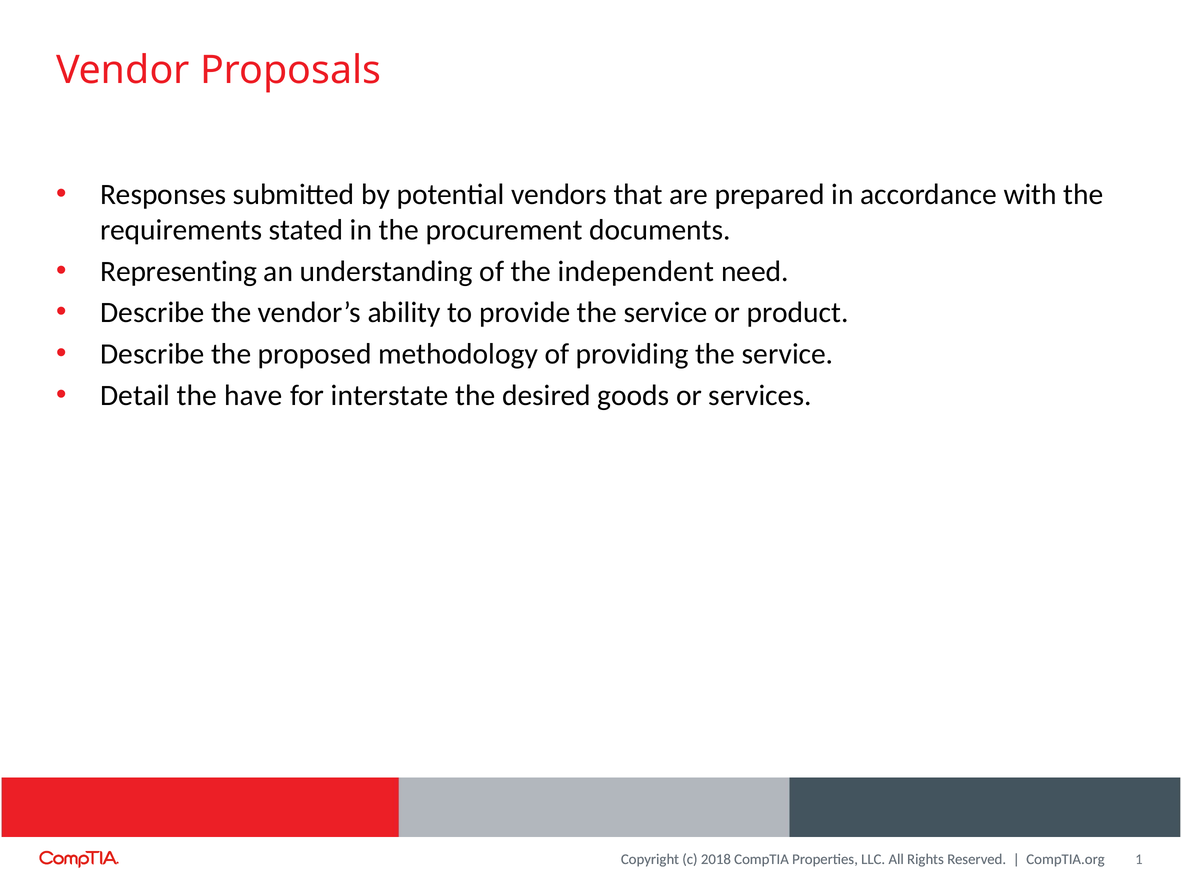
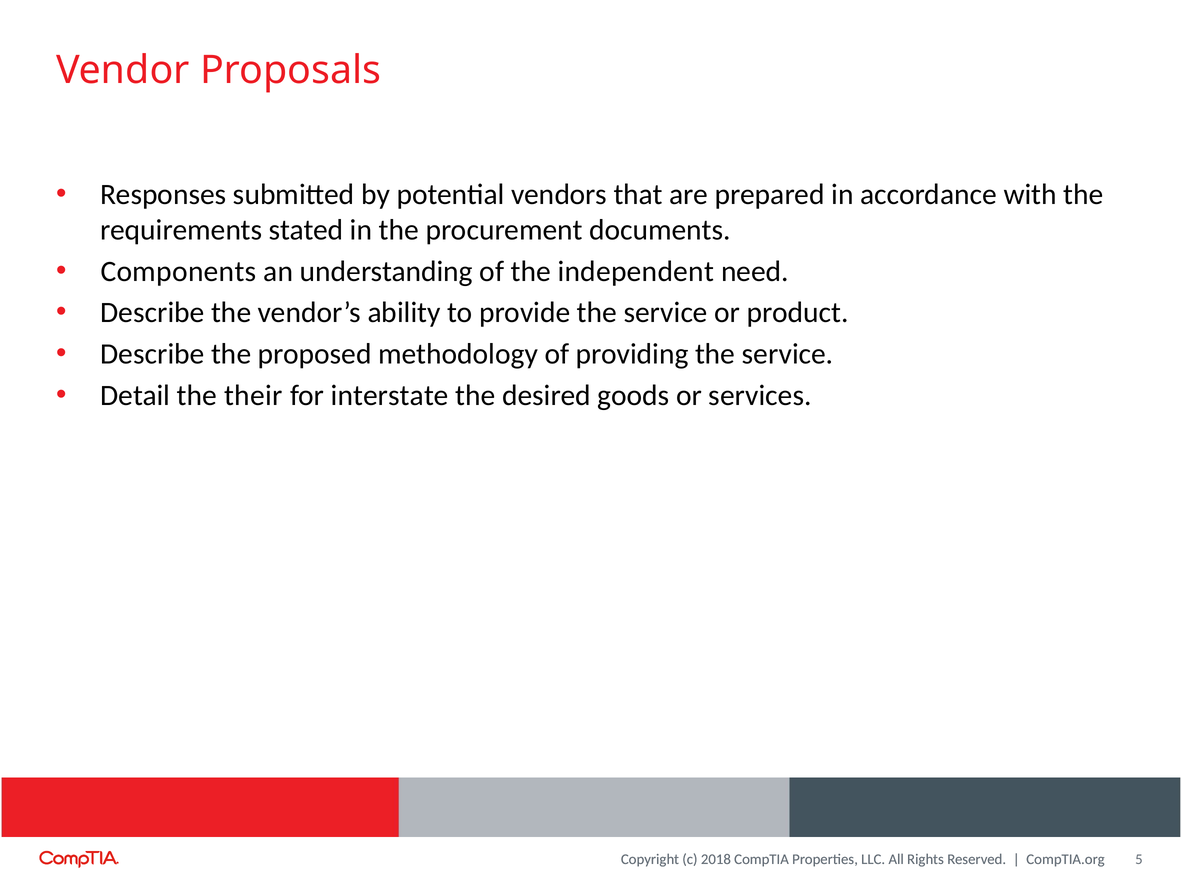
Representing: Representing -> Components (178, 272)
have: have -> their (253, 396)
1: 1 -> 5 (1139, 860)
